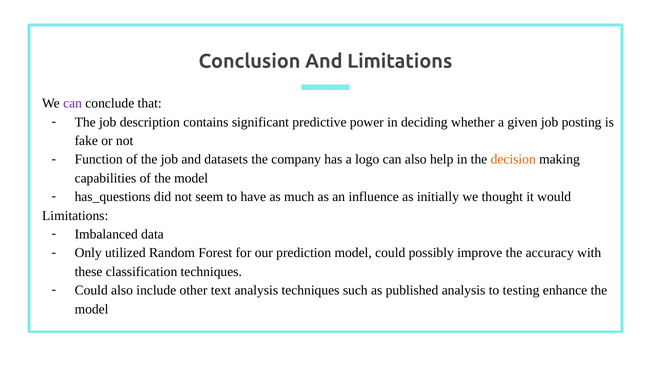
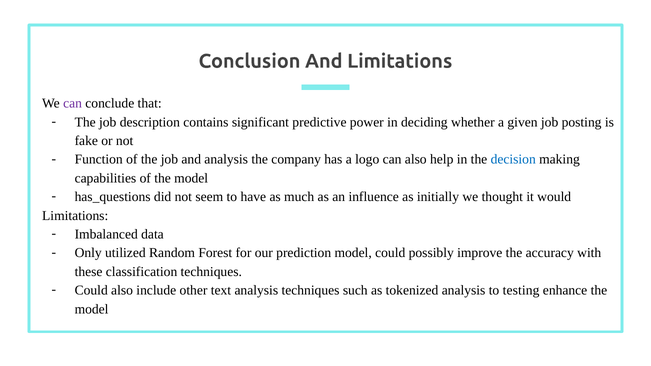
and datasets: datasets -> analysis (226, 160)
decision colour: orange -> blue (513, 160)
published: published -> tokenized (412, 291)
